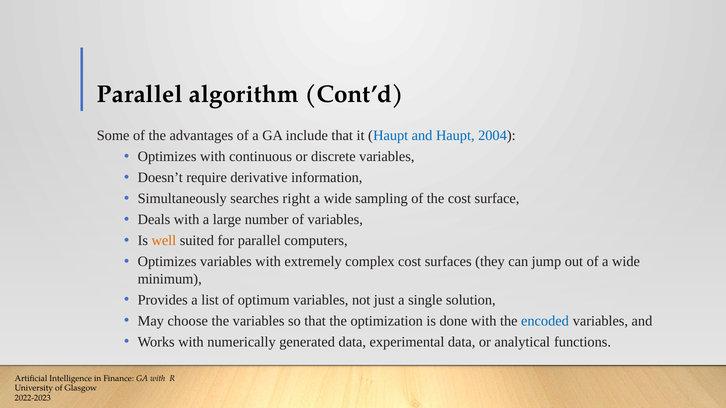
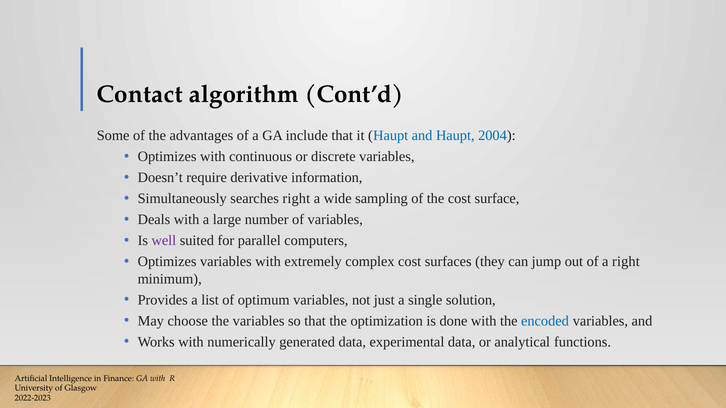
Parallel: Parallel -> Contact (140, 94)
well colour: orange -> purple (164, 241)
of a wide: wide -> right (626, 262)
